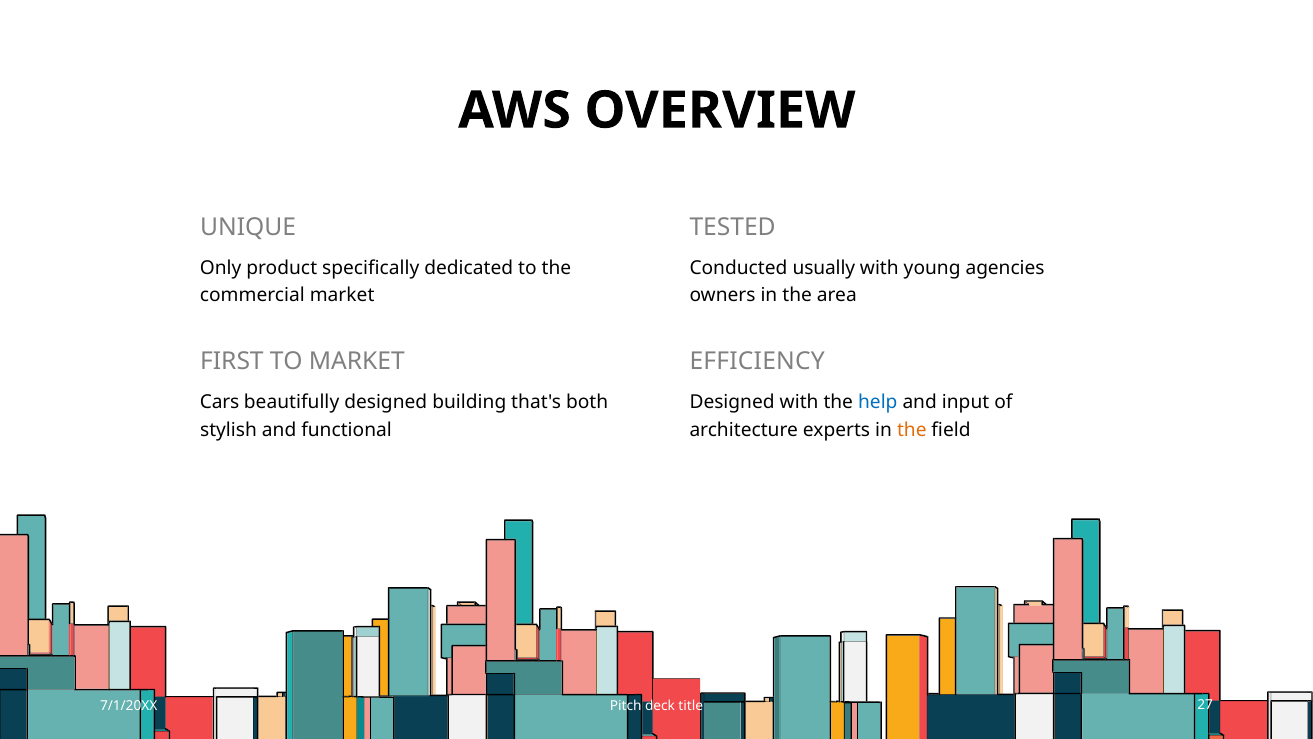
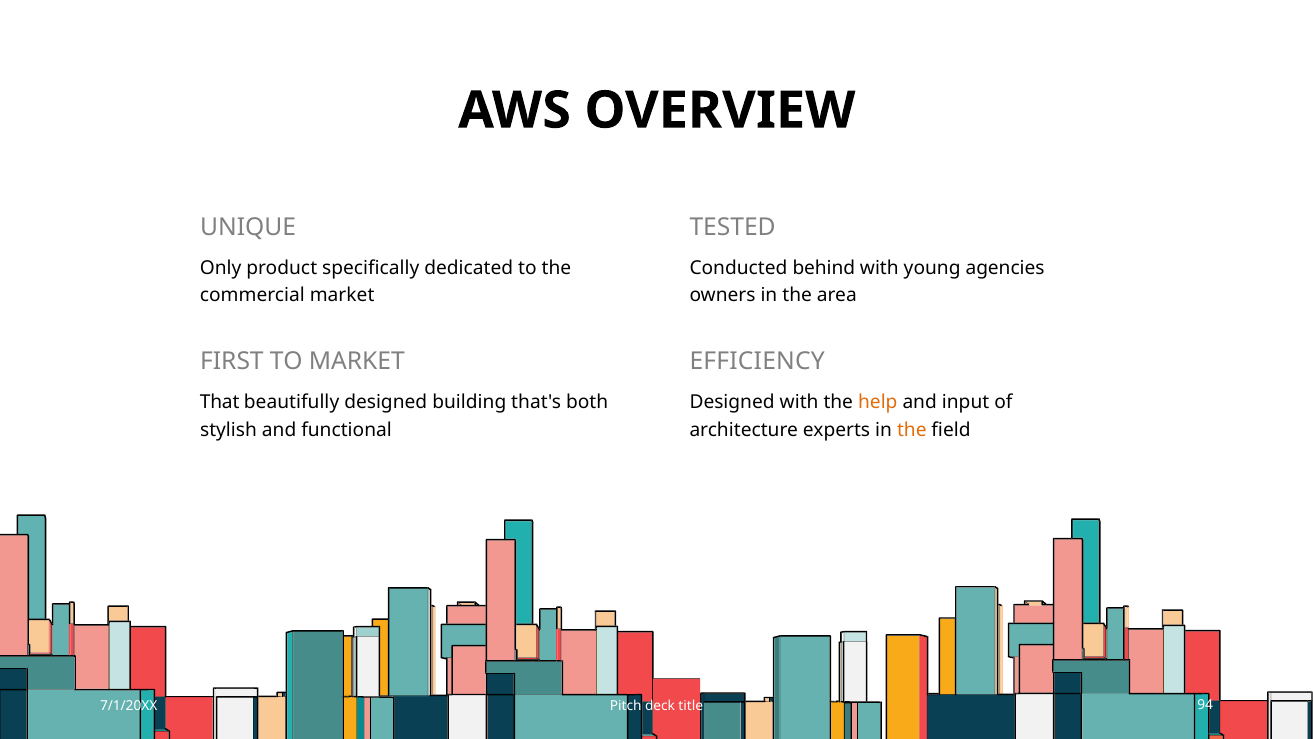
usually: usually -> behind (824, 268)
Cars: Cars -> That (220, 402)
help colour: blue -> orange (878, 402)
27: 27 -> 94 (1205, 704)
